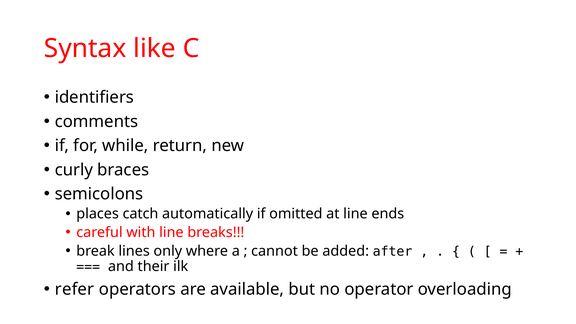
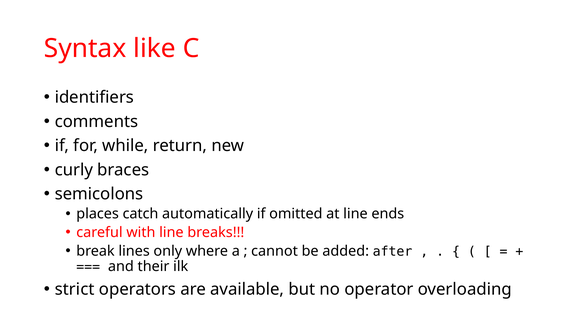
refer: refer -> strict (75, 289)
